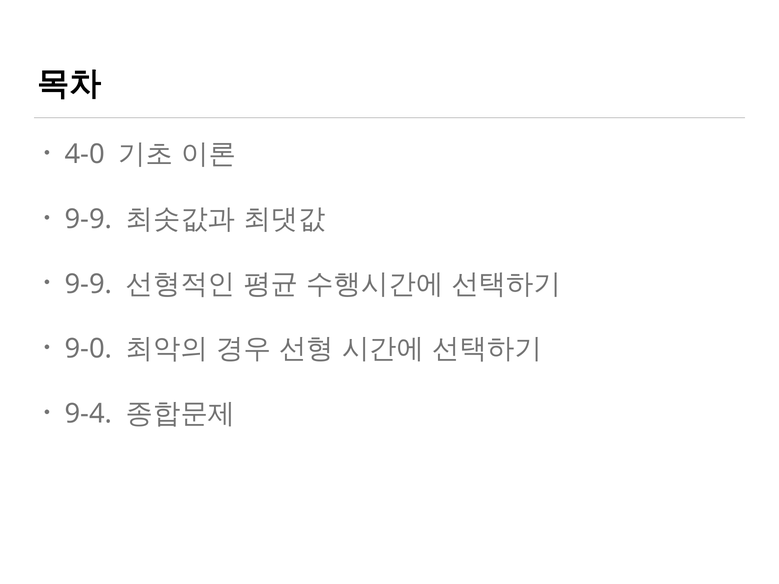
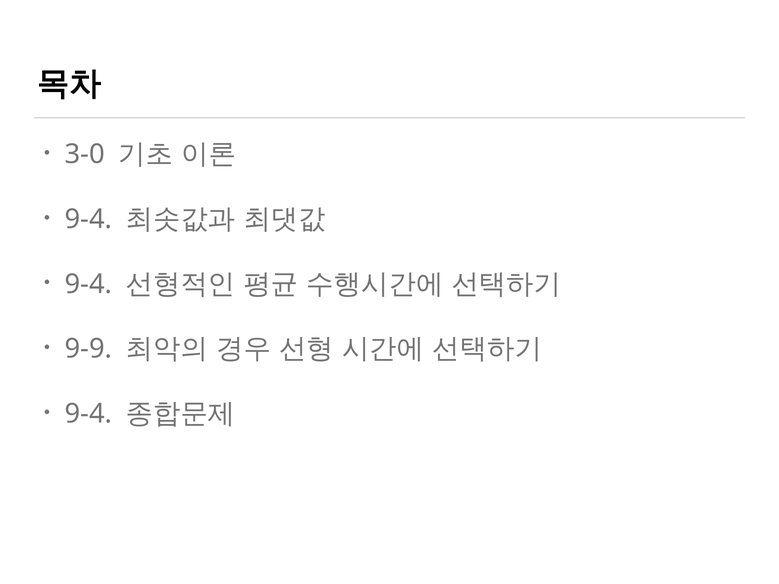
4-0: 4-0 -> 3-0 (85, 155)
9-9: 9-9 -> 9-4 (88, 219)
9-9: 9-9 -> 9-4 (88, 284)
9-0: 9-0 -> 9-9 (88, 349)
